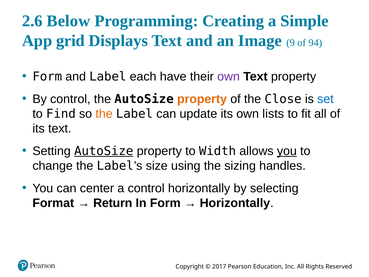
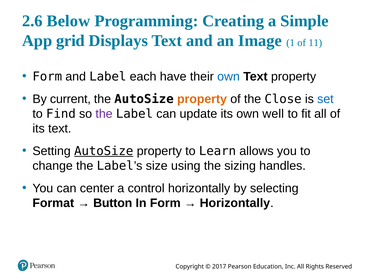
9: 9 -> 1 (291, 43)
94: 94 -> 11 (315, 43)
own colour: purple -> blue (229, 77)
By control: control -> current (70, 99)
the colour: orange -> purple (104, 114)
lists: lists -> well (273, 114)
Width: Width -> Learn (217, 151)
you underline: present -> none (287, 151)
Return: Return -> Button (113, 203)
